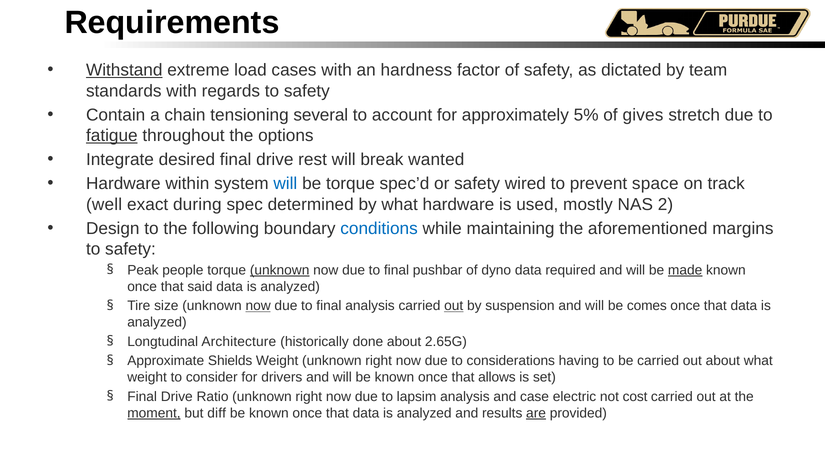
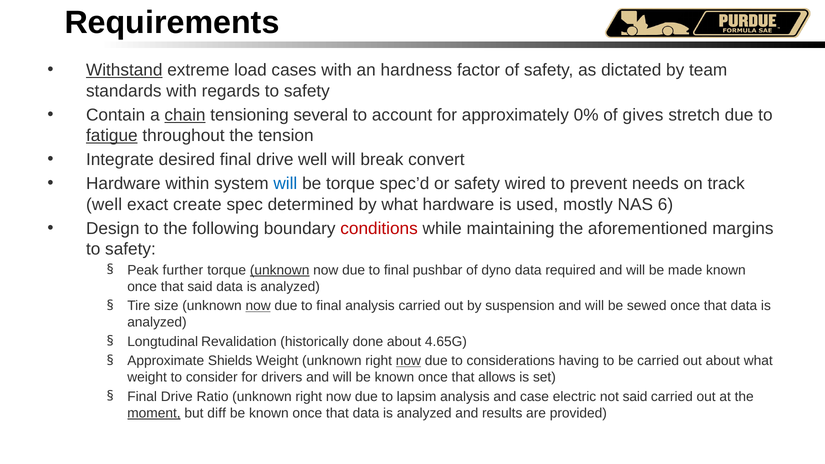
chain underline: none -> present (185, 115)
5%: 5% -> 0% (586, 115)
options: options -> tension (286, 136)
drive rest: rest -> well (313, 160)
wanted: wanted -> convert (436, 160)
space: space -> needs (655, 184)
during: during -> create (197, 204)
2: 2 -> 6 (665, 204)
conditions colour: blue -> red (379, 228)
people: people -> further (183, 270)
made underline: present -> none (685, 270)
out underline: present -> none (454, 306)
comes: comes -> sewed (647, 306)
Architecture: Architecture -> Revalidation (239, 342)
2.65G: 2.65G -> 4.65G (446, 342)
now underline: none -> present (408, 361)
not cost: cost -> said (635, 397)
are underline: present -> none (536, 413)
